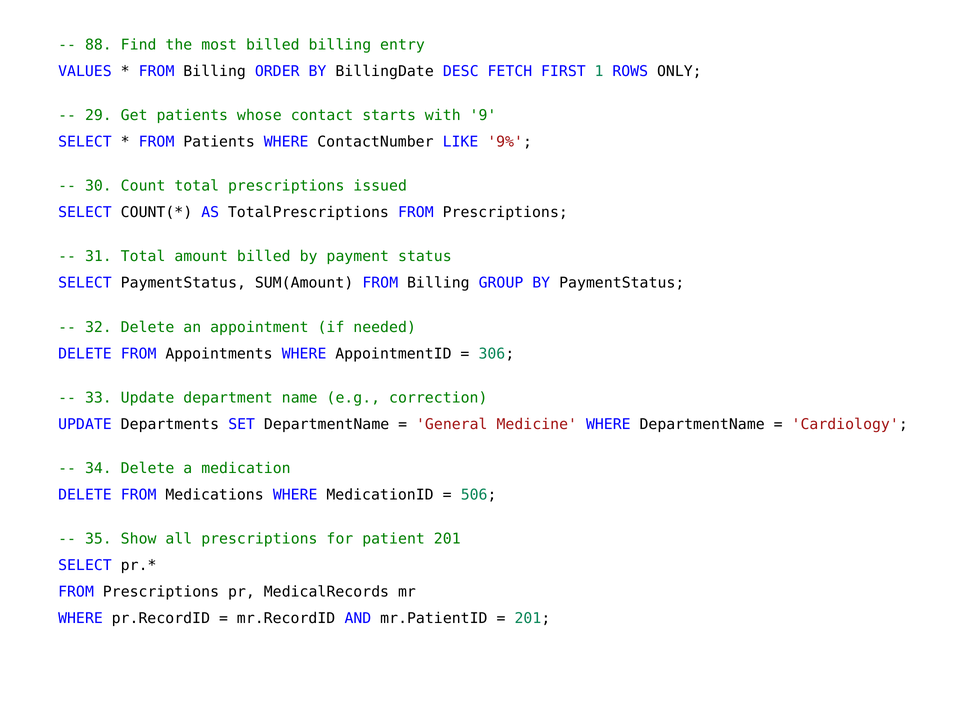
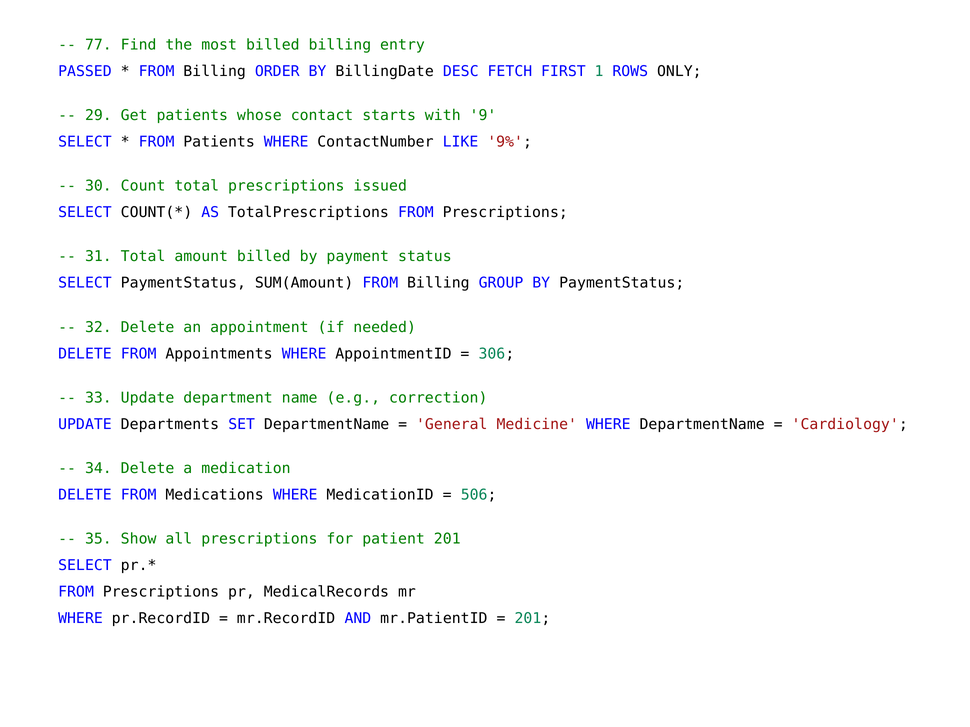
88: 88 -> 77 (98, 45)
VALUES: VALUES -> PASSED (85, 71)
